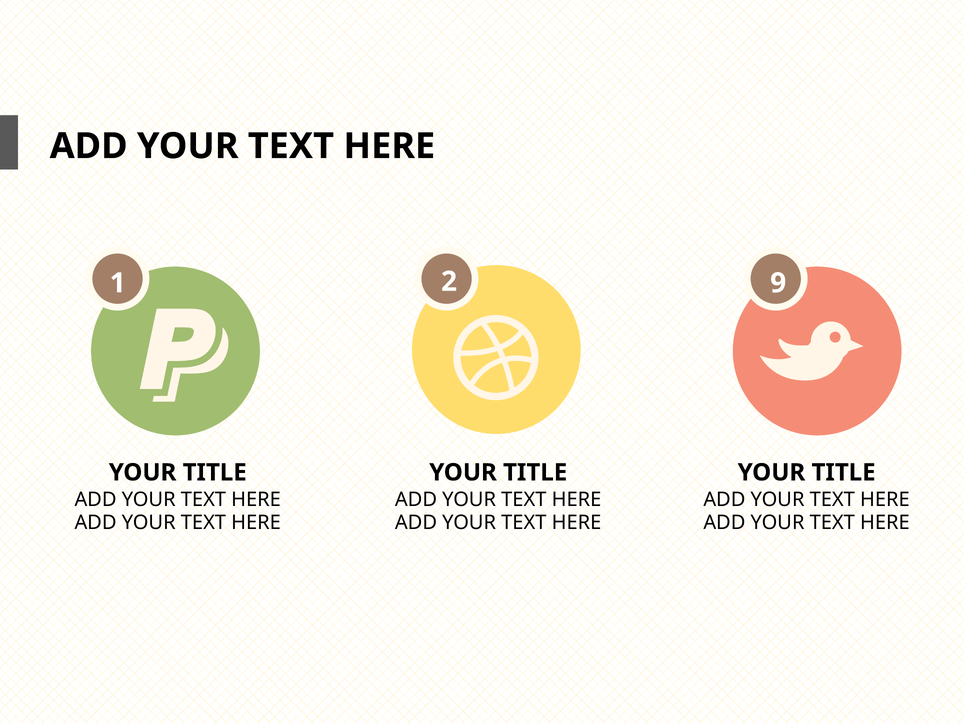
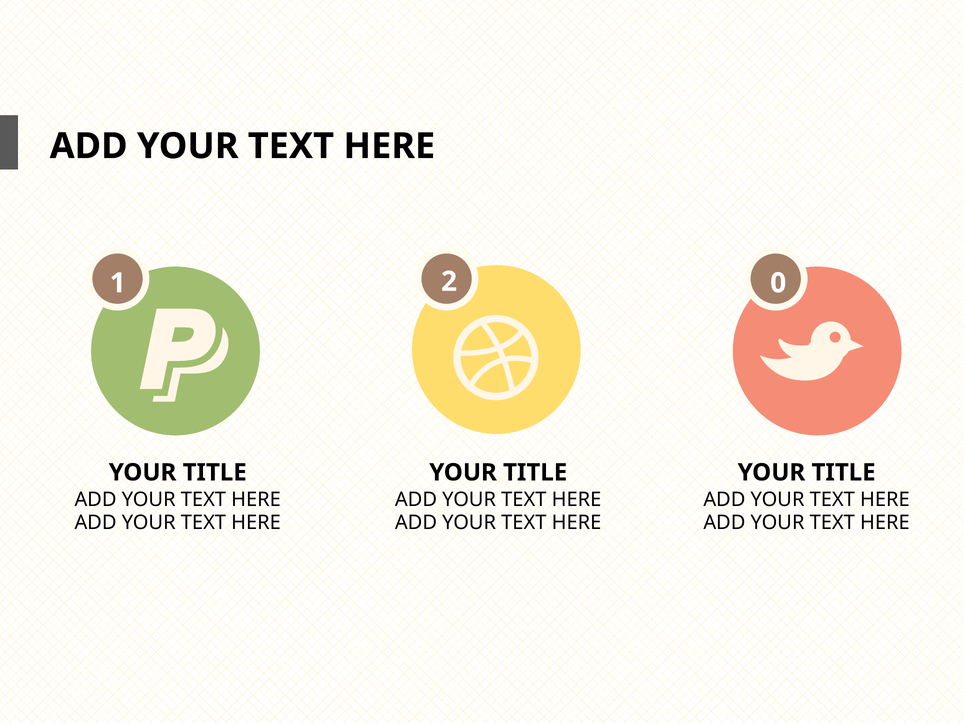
9: 9 -> 0 (778, 283)
